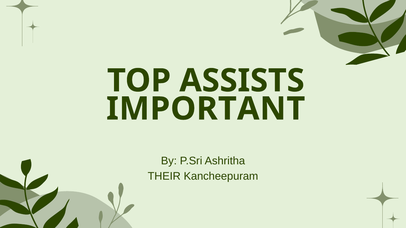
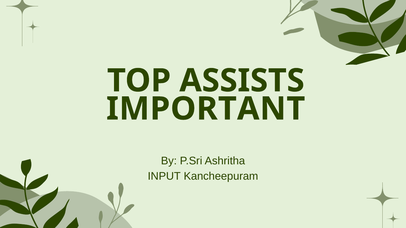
THEIR: THEIR -> INPUT (164, 176)
